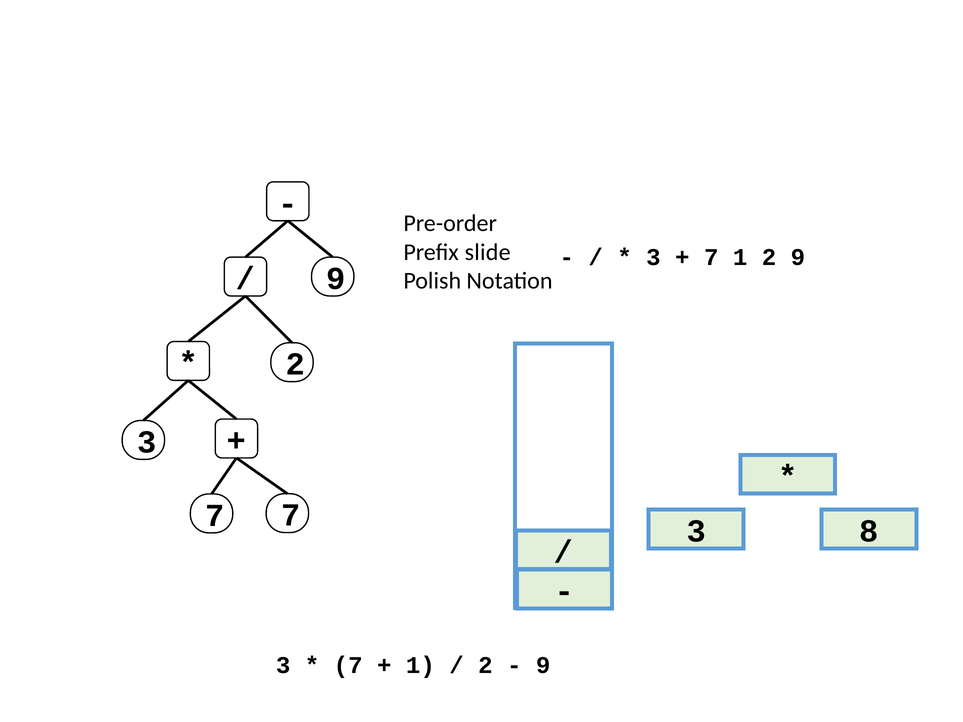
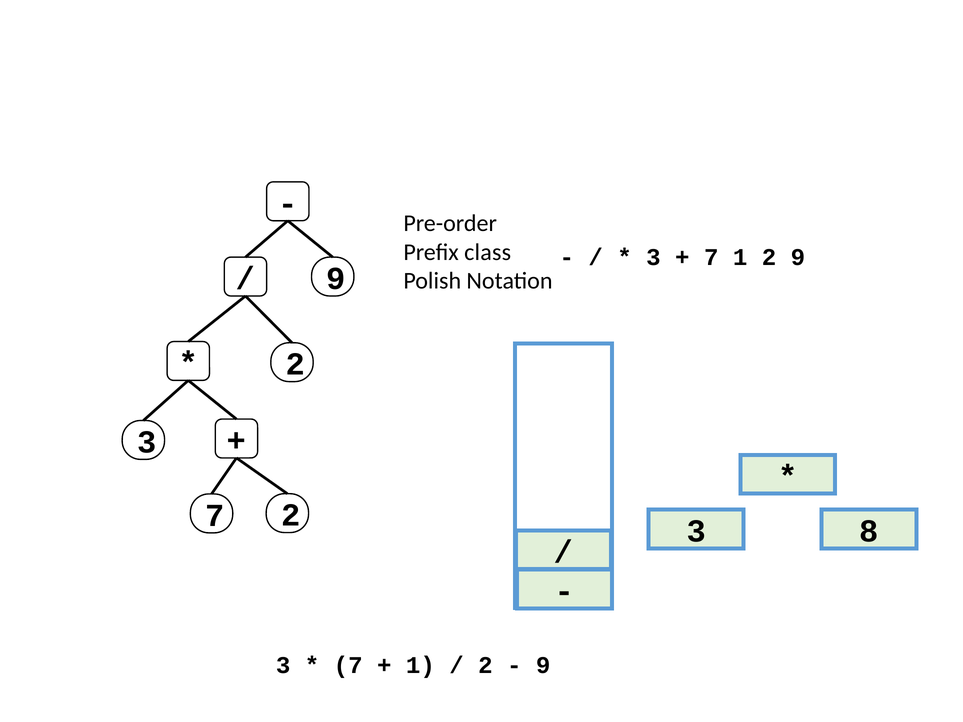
slide: slide -> class (488, 252)
7 7: 7 -> 2 (291, 516)
